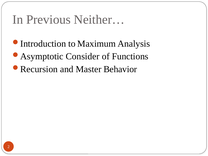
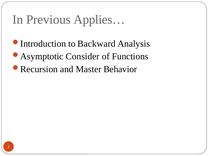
Neither…: Neither… -> Applies… (99, 20)
Maximum: Maximum -> Backward (96, 44)
